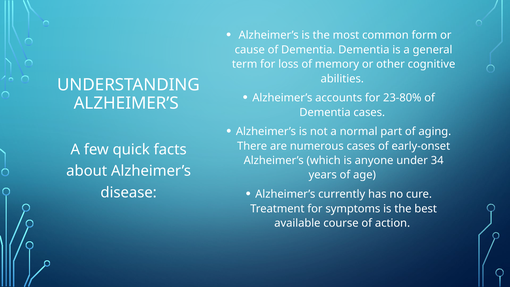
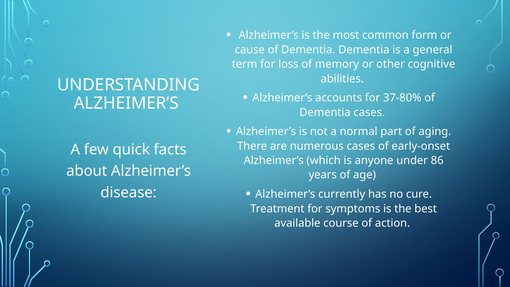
23-80%: 23-80% -> 37-80% (402, 98)
34: 34 -> 86 (437, 160)
